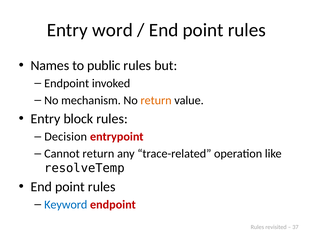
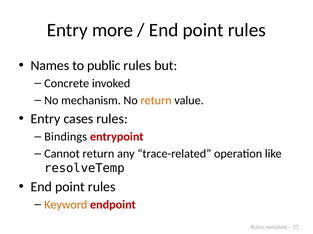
word: word -> more (113, 30)
Endpoint: Endpoint -> Concrete (67, 84)
block: block -> cases (78, 119)
Decision: Decision -> Bindings (66, 137)
Keyword colour: blue -> orange (66, 205)
